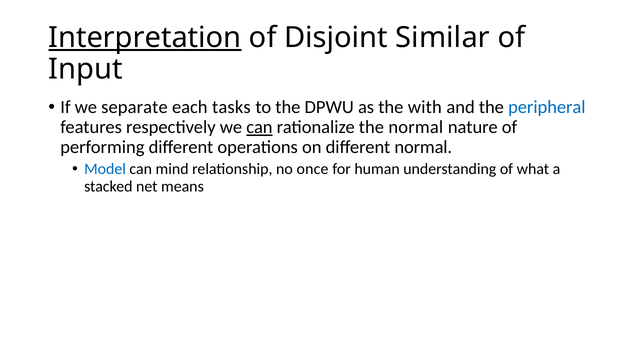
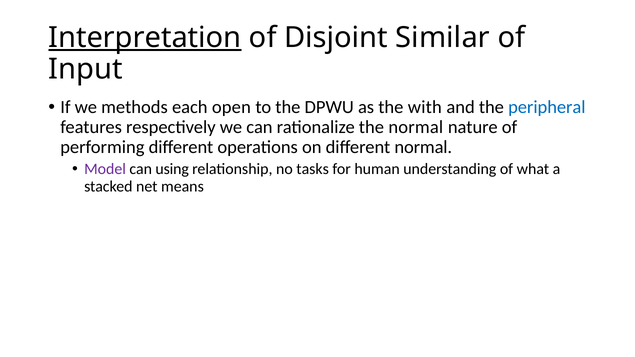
separate: separate -> methods (135, 107)
tasks: tasks -> open (231, 107)
can underline: present -> none (259, 127)
Model colour: blue -> purple (105, 169)
mind: mind -> using (172, 169)
once: once -> tasks (313, 169)
